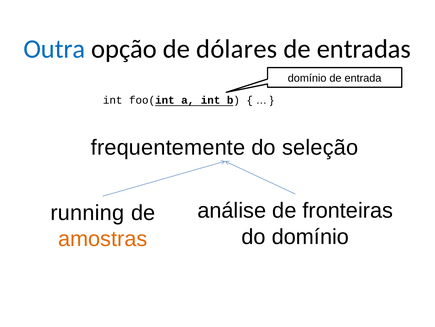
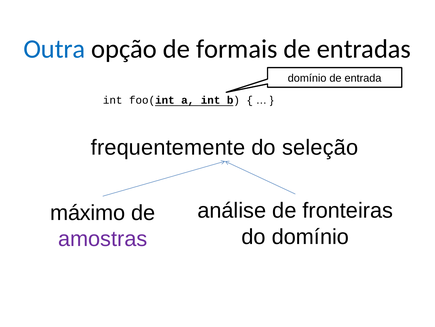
dólares: dólares -> formais (237, 49)
running: running -> máximo (88, 212)
amostras colour: orange -> purple (103, 239)
